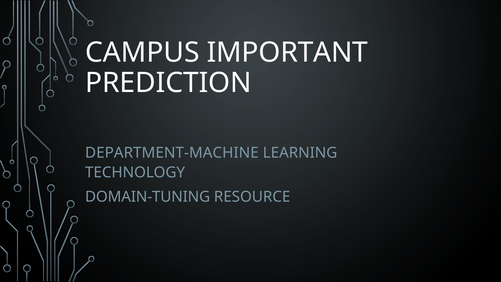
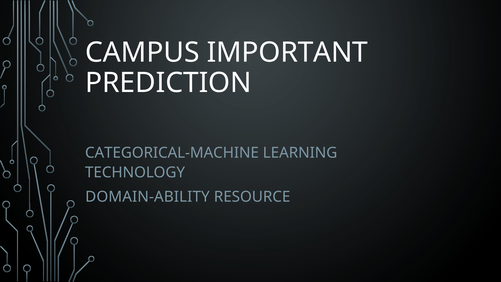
DEPARTMENT-MACHINE: DEPARTMENT-MACHINE -> CATEGORICAL-MACHINE (172, 153)
DOMAIN-TUNING: DOMAIN-TUNING -> DOMAIN-ABILITY (147, 197)
